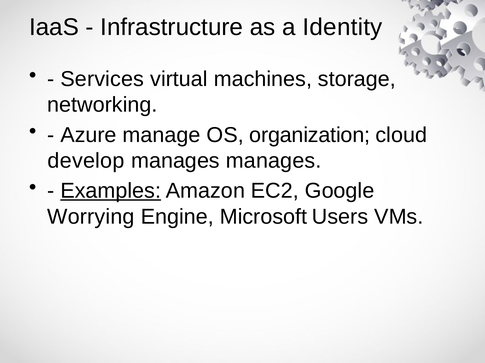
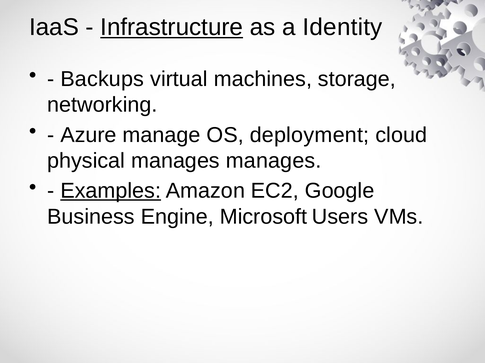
Infrastructure underline: none -> present (172, 27)
Services: Services -> Backups (102, 79)
organization: organization -> deployment (309, 135)
develop: develop -> physical (86, 161)
Worrying: Worrying -> Business (91, 217)
